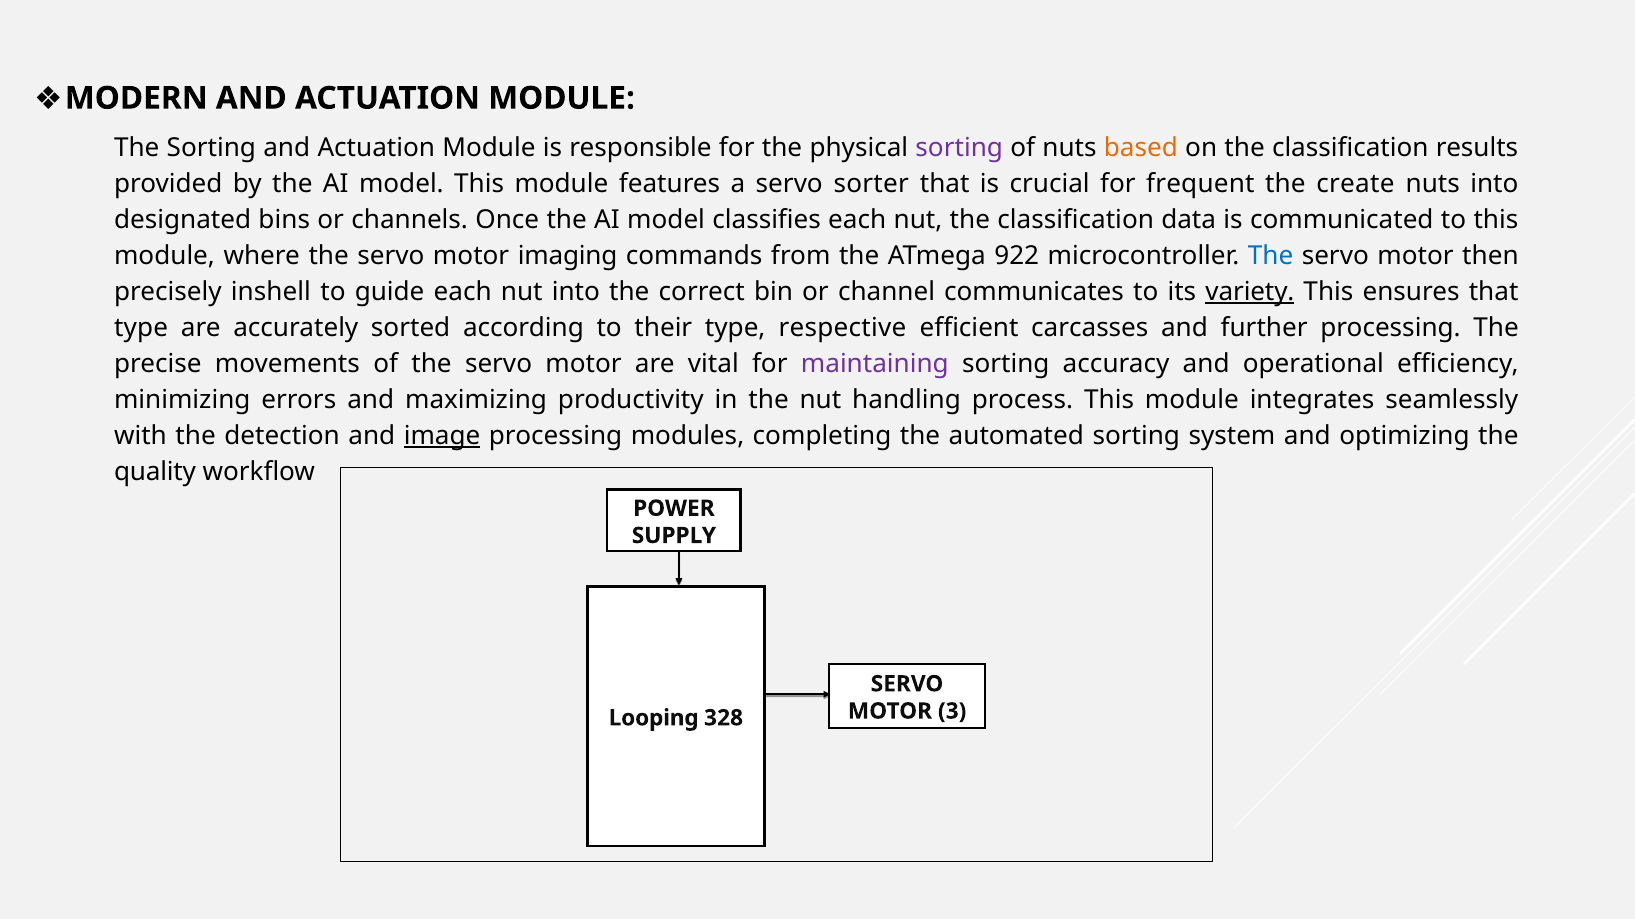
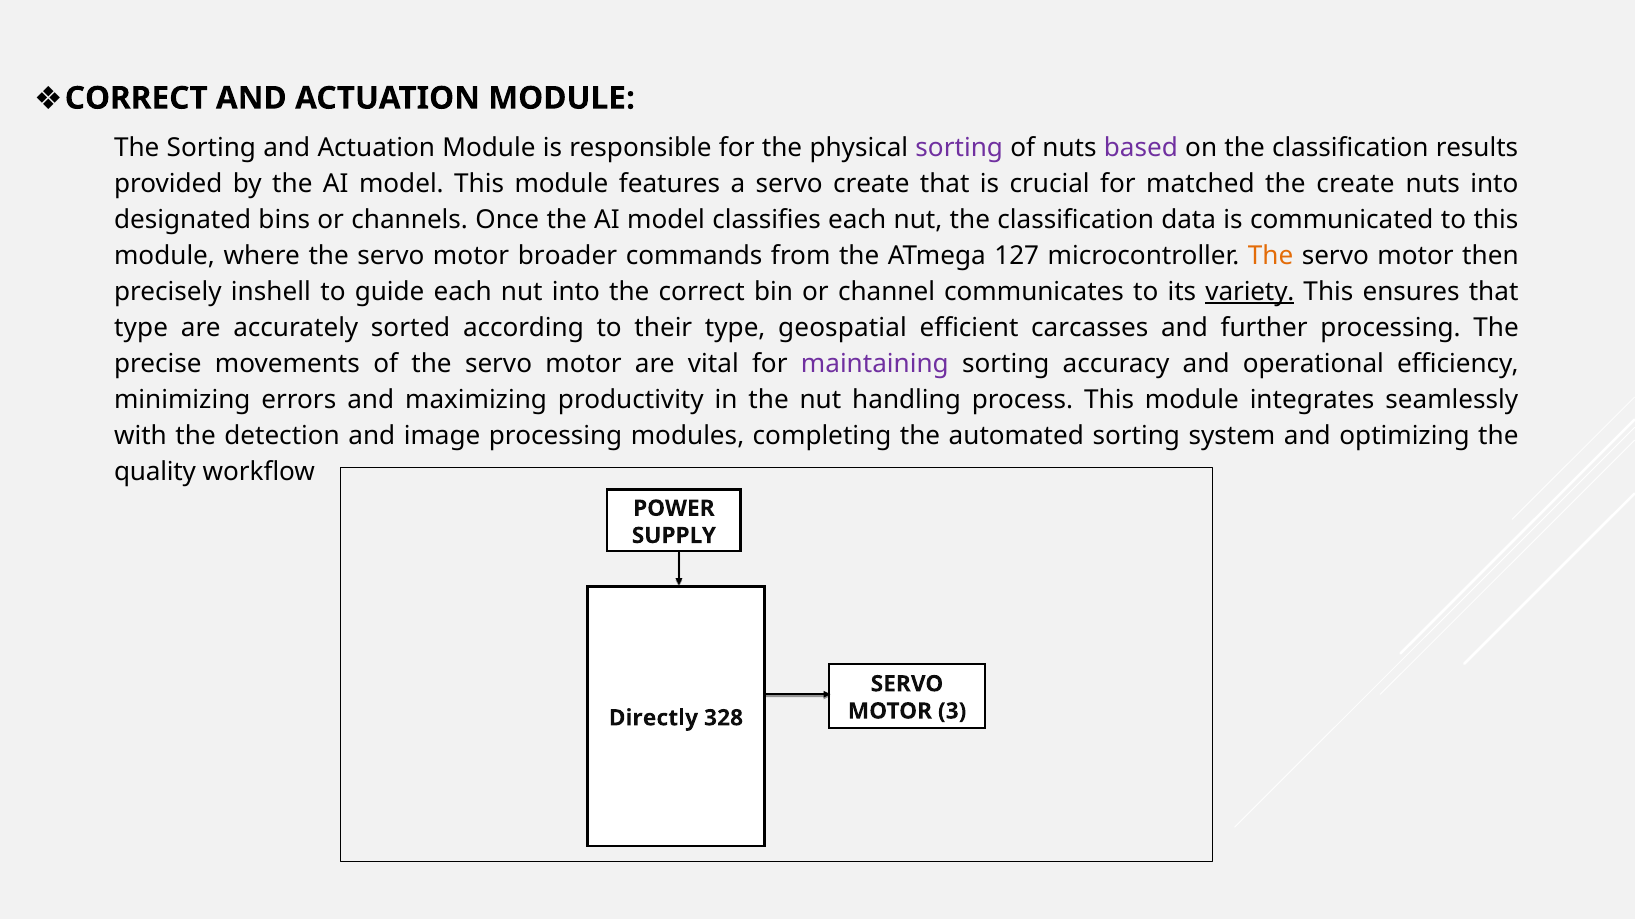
MODERN: MODERN -> CORRECT (136, 98)
based colour: orange -> purple (1141, 148)
servo sorter: sorter -> create (871, 184)
frequent: frequent -> matched (1200, 184)
imaging: imaging -> broader (567, 256)
922: 922 -> 127 (1017, 256)
The colour: blue -> orange (1271, 256)
respective: respective -> geospatial (842, 328)
image underline: present -> none (442, 436)
Looping: Looping -> Directly (653, 718)
